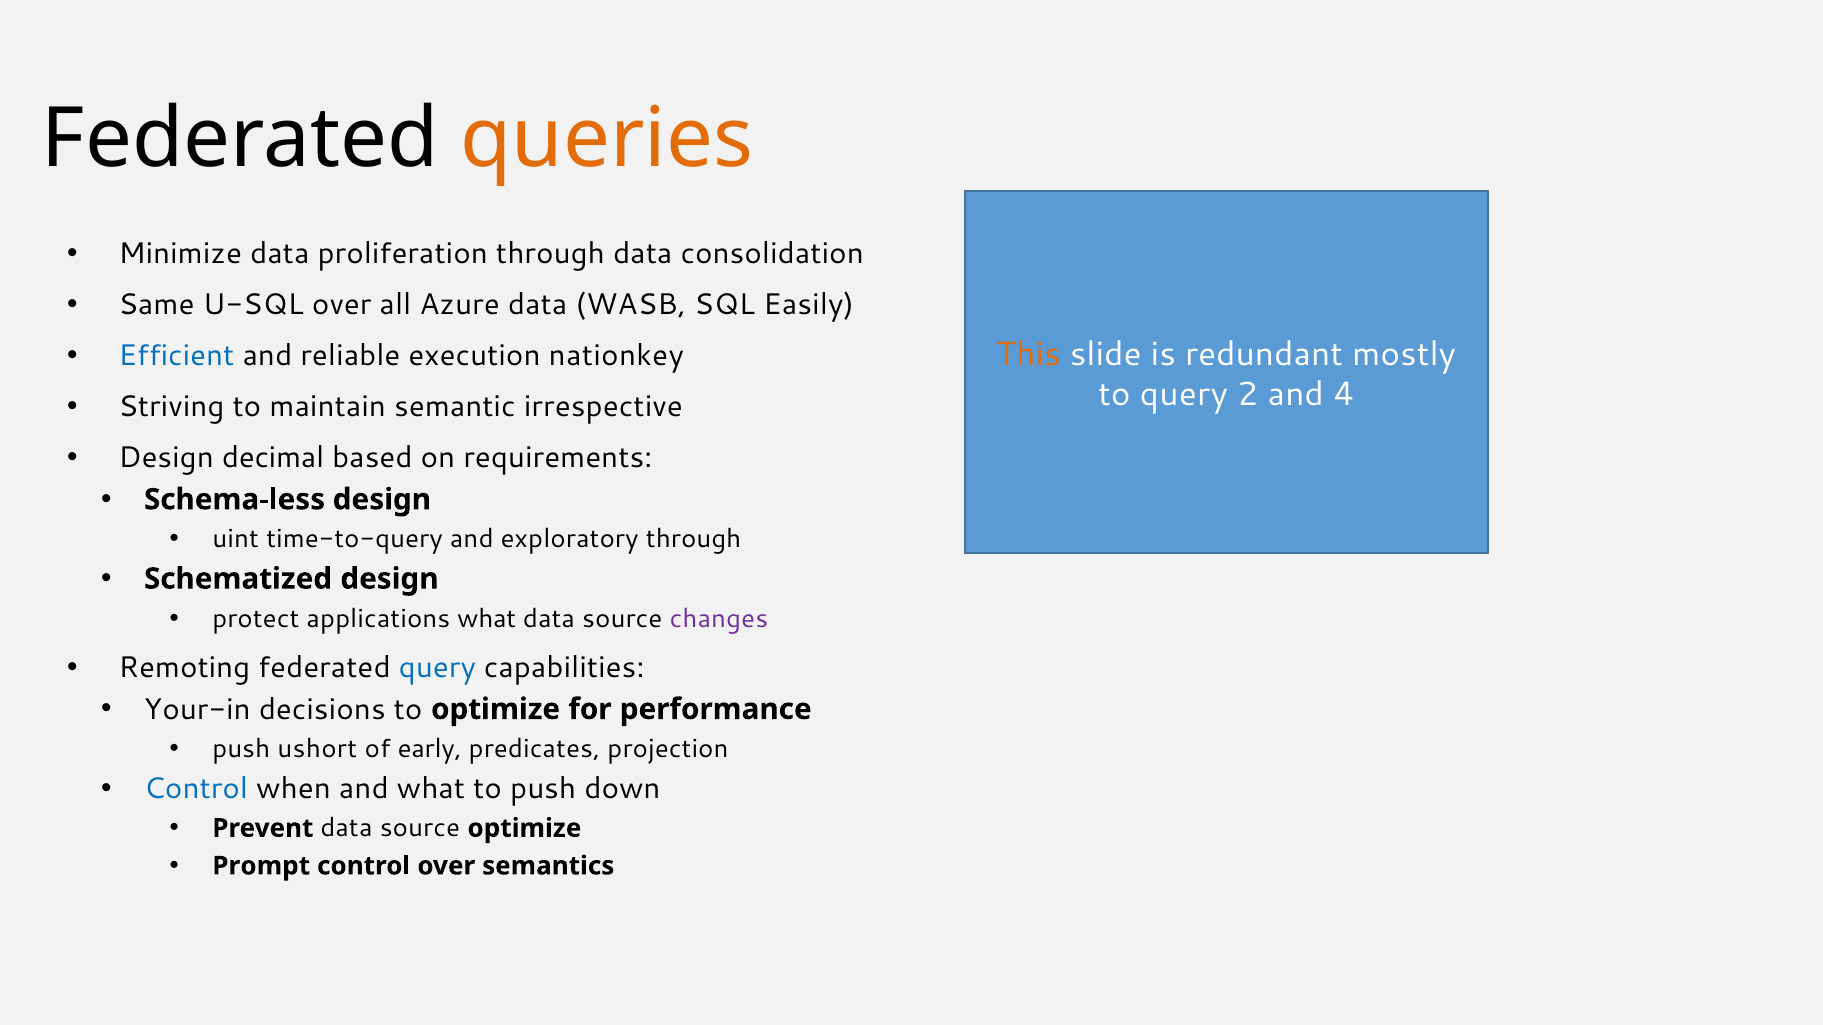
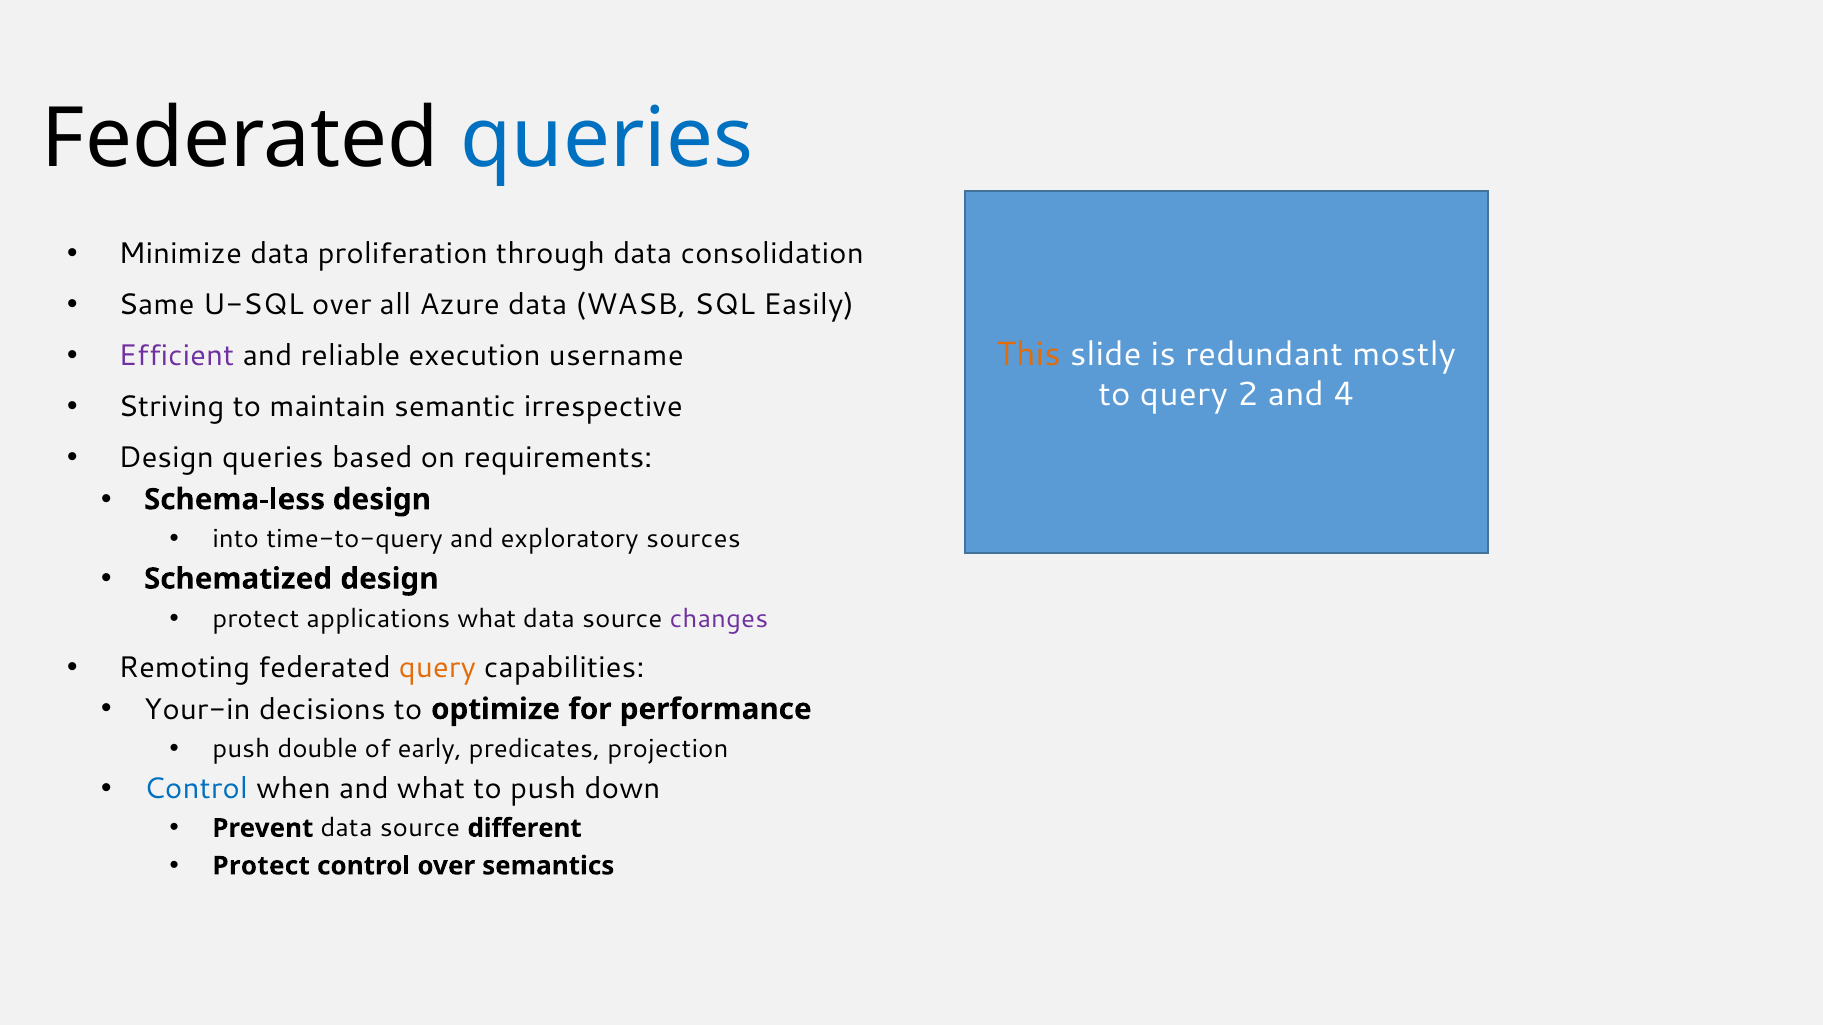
queries colour: orange -> blue (607, 139)
Efficient colour: blue -> purple (176, 356)
nationkey: nationkey -> username (616, 356)
Design decimal: decimal -> queries (273, 458)
uint: uint -> into (236, 539)
exploratory through: through -> sources (694, 539)
query colour: blue -> orange (437, 668)
ushort: ushort -> double (318, 749)
source optimize: optimize -> different (525, 828)
Prompt: Prompt -> Protect (261, 866)
